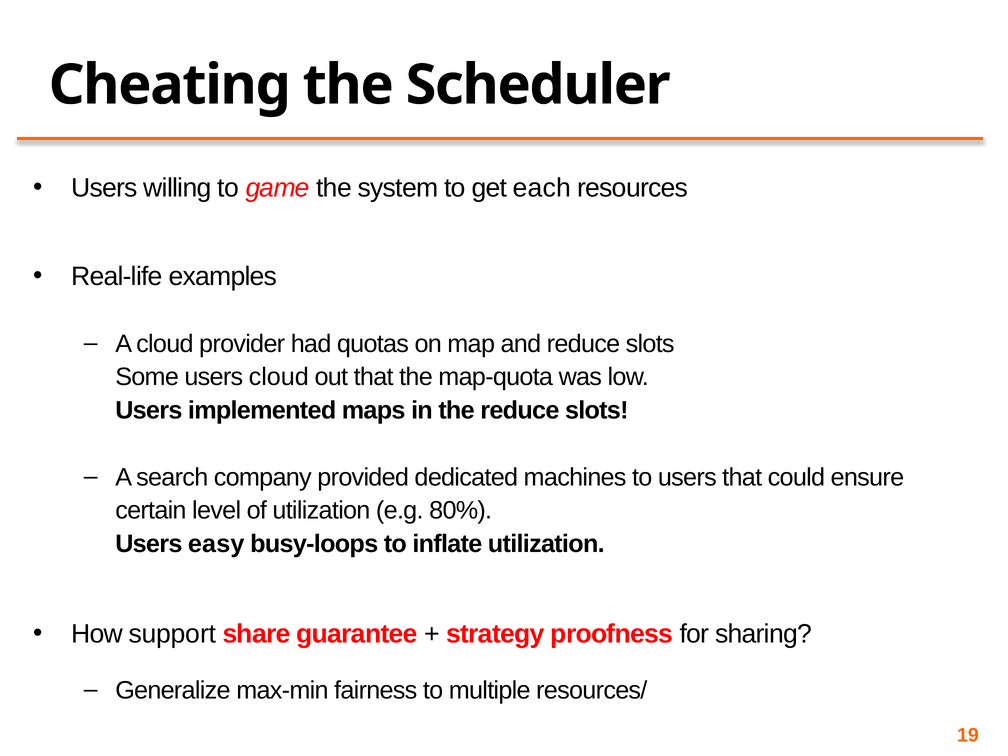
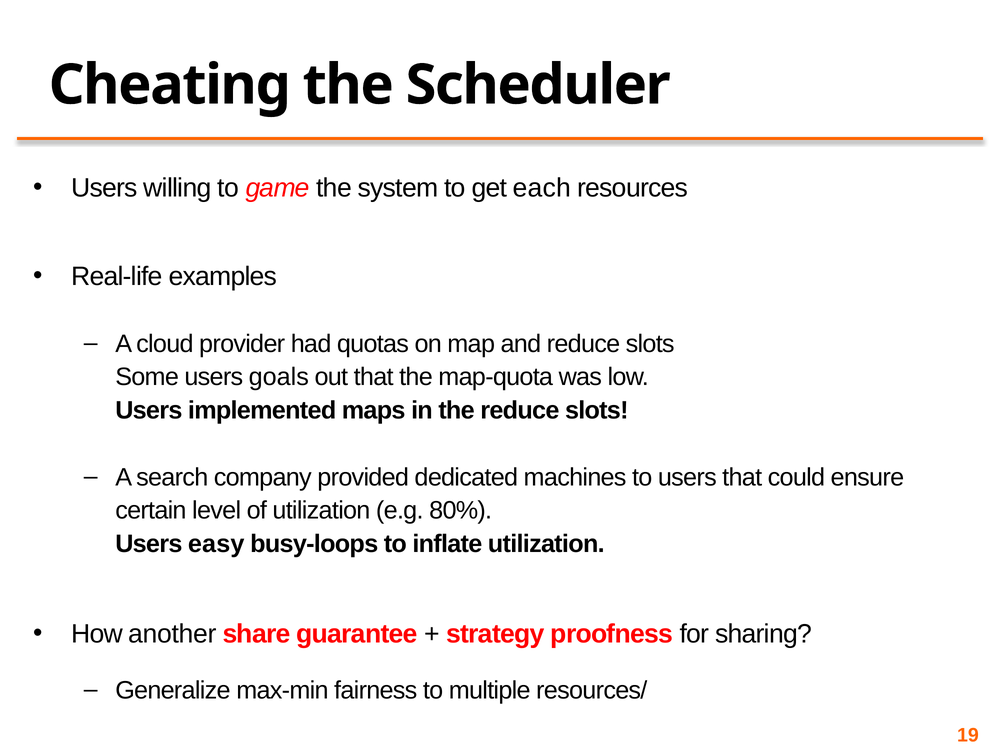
users cloud: cloud -> goals (279, 377)
support: support -> another (172, 634)
